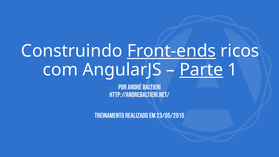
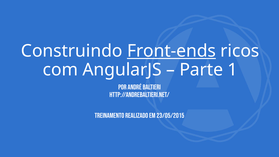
Parte underline: present -> none (201, 70)
